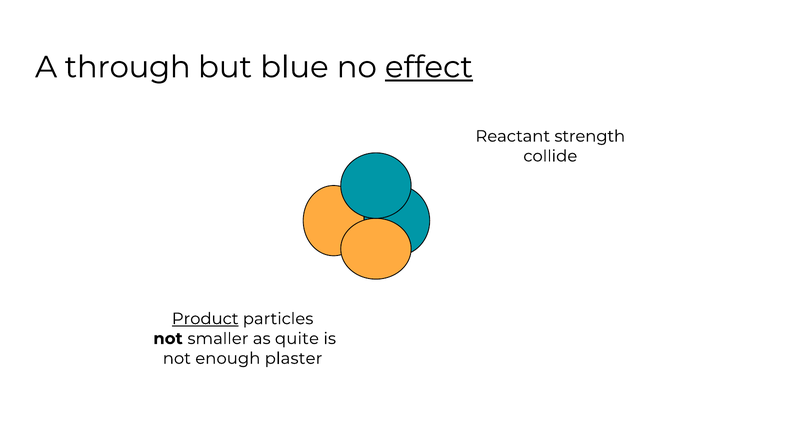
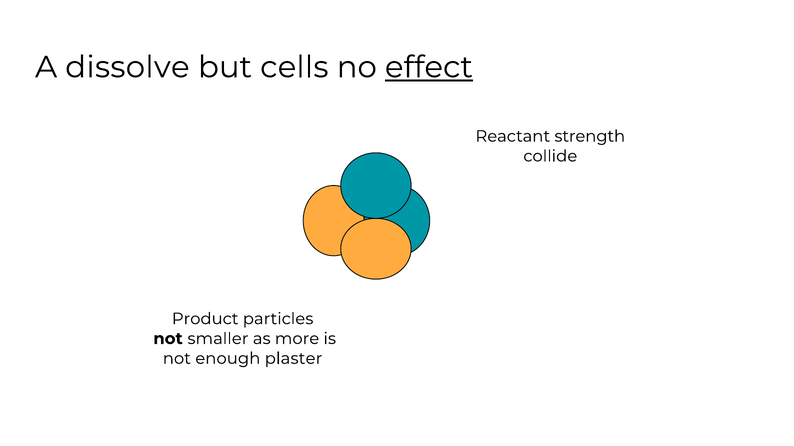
through: through -> dissolve (127, 67)
blue: blue -> cells (294, 67)
Product underline: present -> none (205, 319)
quite: quite -> more (297, 339)
